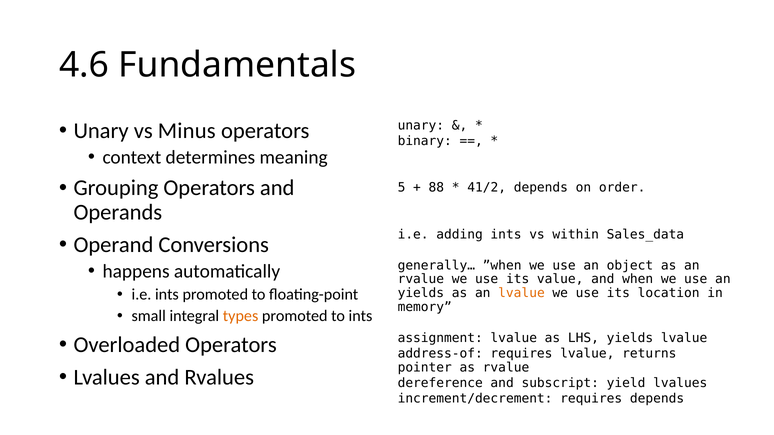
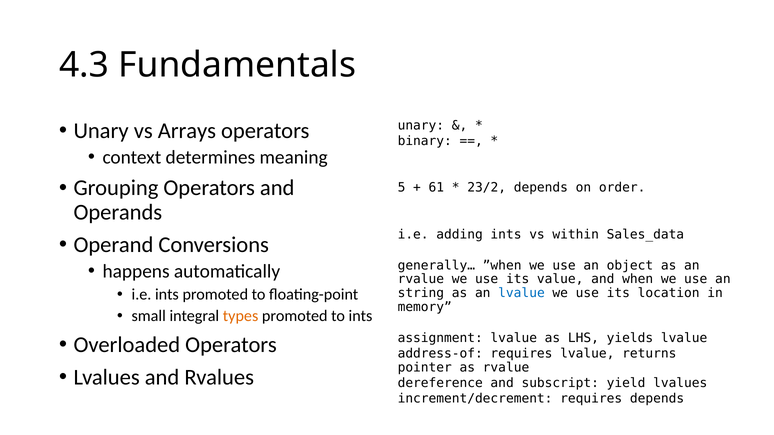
4.6: 4.6 -> 4.3 (84, 65)
Minus: Minus -> Arrays (187, 131)
88: 88 -> 61 (436, 188)
41/2: 41/2 -> 23/2 (487, 188)
yields: yields -> string (421, 293)
lvalue colour: orange -> blue (522, 293)
